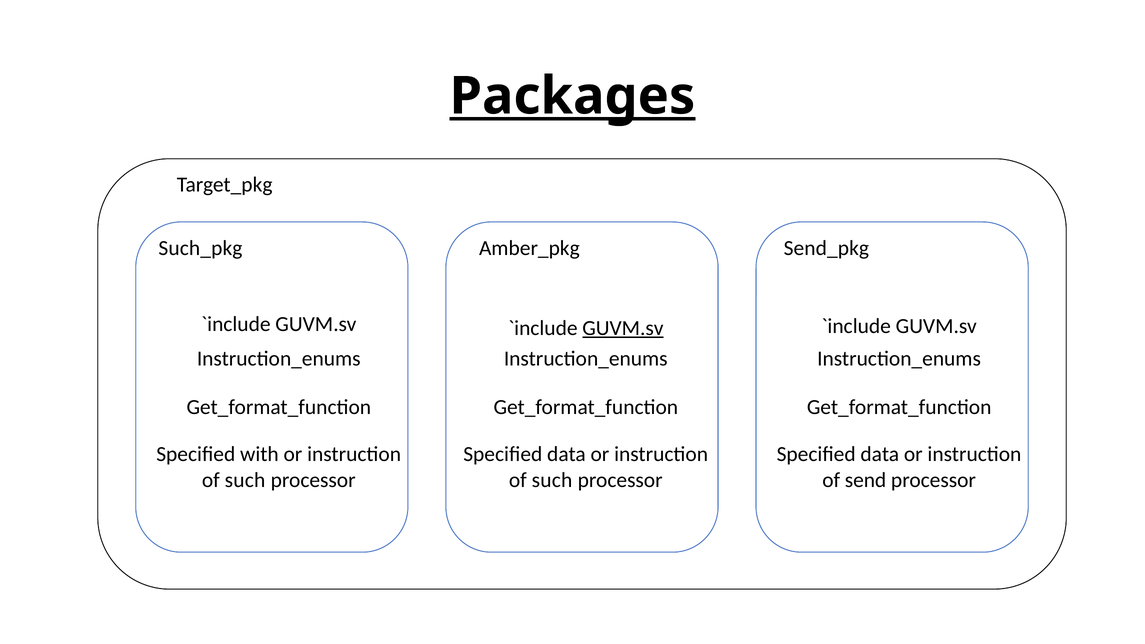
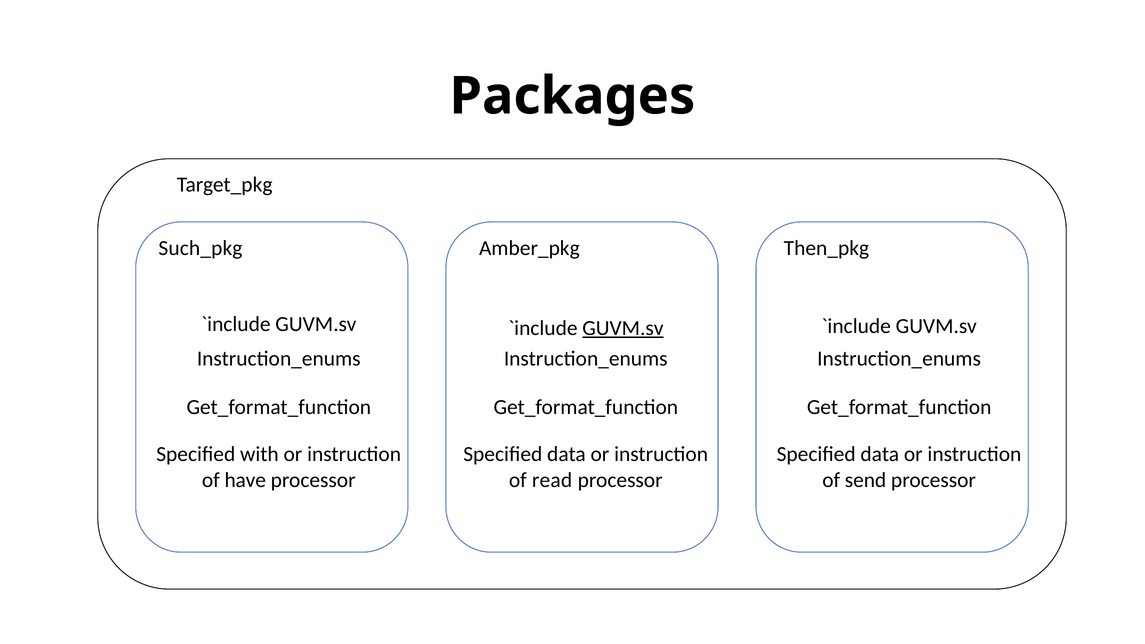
Packages underline: present -> none (572, 96)
Send_pkg: Send_pkg -> Then_pkg (826, 248)
such: such -> have (245, 480)
such: such -> read (552, 480)
